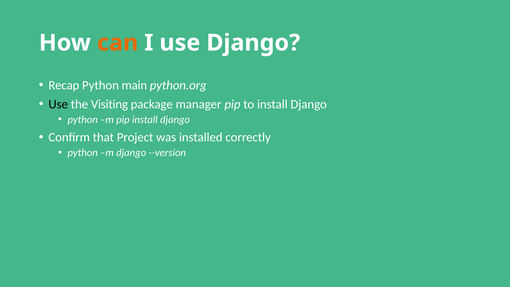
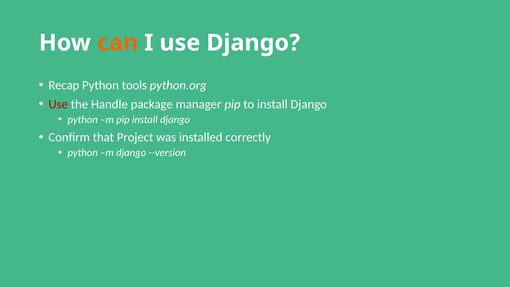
main: main -> tools (134, 85)
Use colour: black -> red (58, 104)
Visiting: Visiting -> Handle (109, 104)
